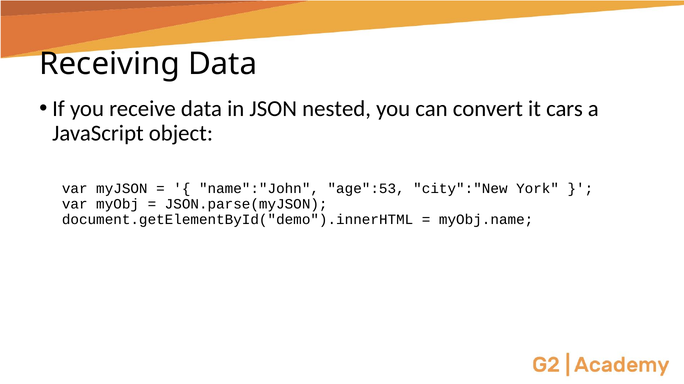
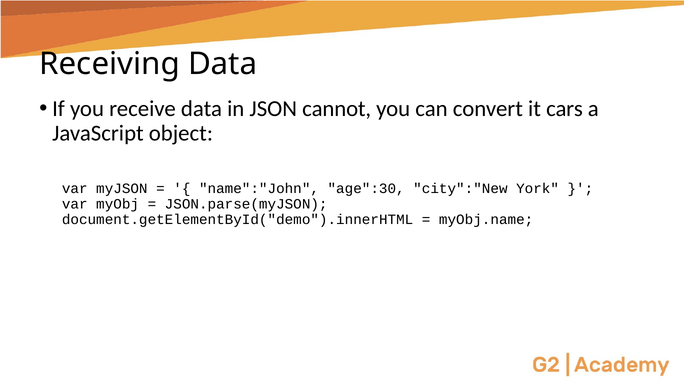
nested: nested -> cannot (337, 109)
age":53: age":53 -> age":30 (366, 189)
